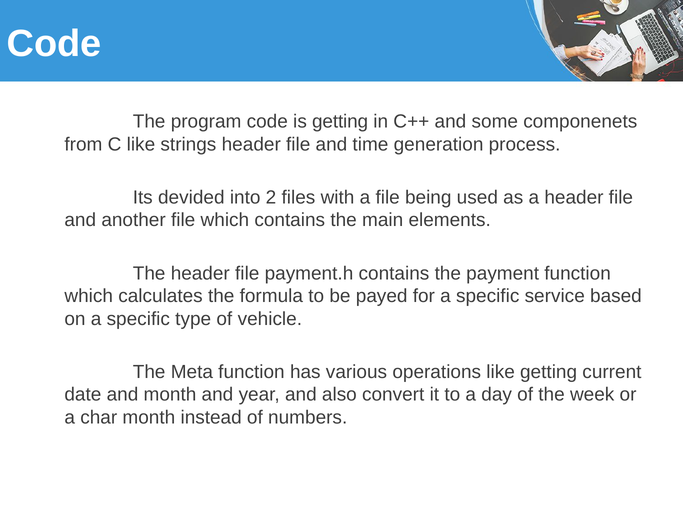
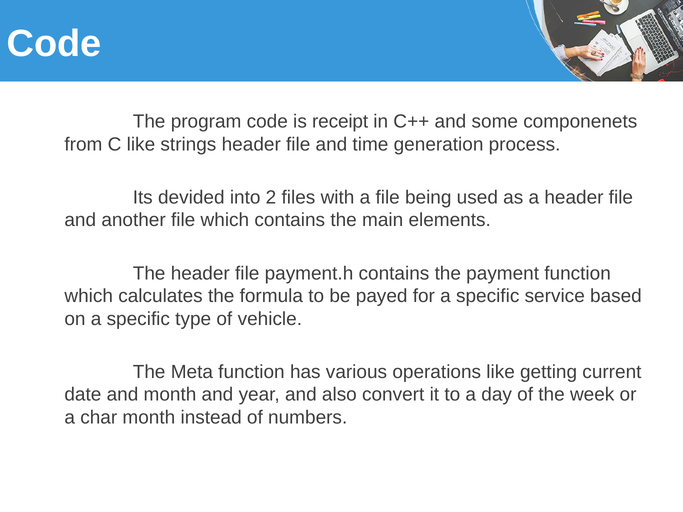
is getting: getting -> receipt (340, 122)
